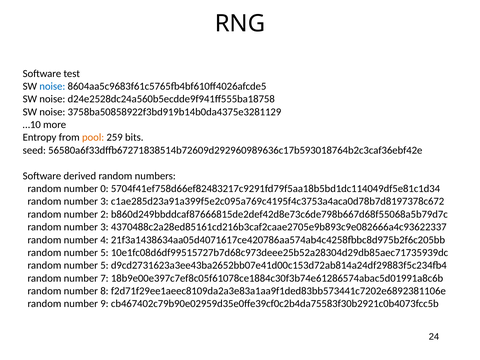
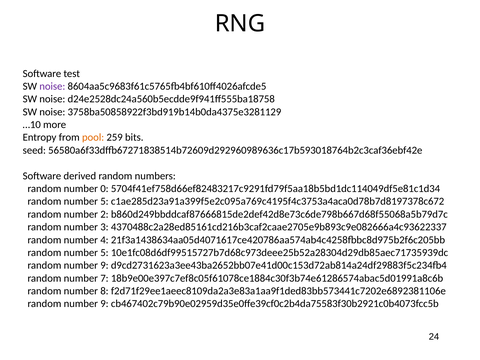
noise colour: blue -> purple (52, 86)
3: 3 -> 5 (104, 201)
5: 5 -> 9 (104, 265)
